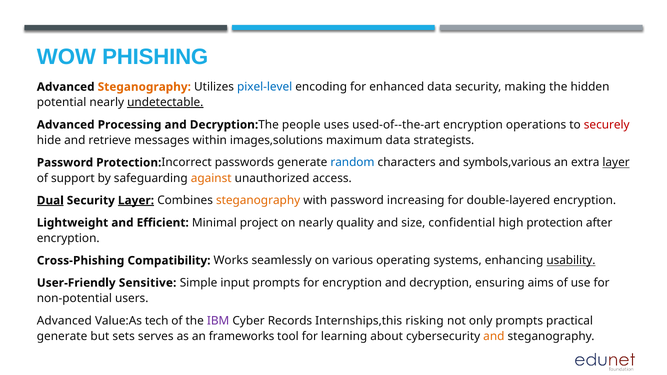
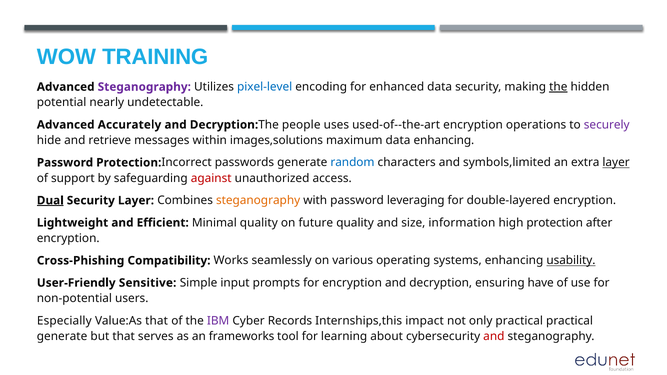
PHISHING: PHISHING -> TRAINING (155, 57)
Steganography colour: orange -> purple (144, 87)
the underline: none -> present (558, 87)
undetectable underline: present -> none (165, 103)
Processing: Processing -> Accurately (129, 125)
securely colour: red -> purple (607, 125)
data strategists: strategists -> enhancing (444, 140)
symbols,various: symbols,various -> symbols,limited (507, 163)
against colour: orange -> red (211, 178)
Layer underline: present -> none (136, 201)
increasing: increasing -> leveraging (416, 201)
Minimal project: project -> quality (259, 223)
on nearly: nearly -> future (316, 223)
confidential: confidential -> information (462, 223)
aims: aims -> have (541, 283)
Advanced: Advanced -> Especially (64, 321)
Value:As tech: tech -> that (157, 321)
risking: risking -> impact (425, 321)
only prompts: prompts -> practical (519, 321)
but sets: sets -> that (124, 336)
and colour: orange -> red (494, 336)
